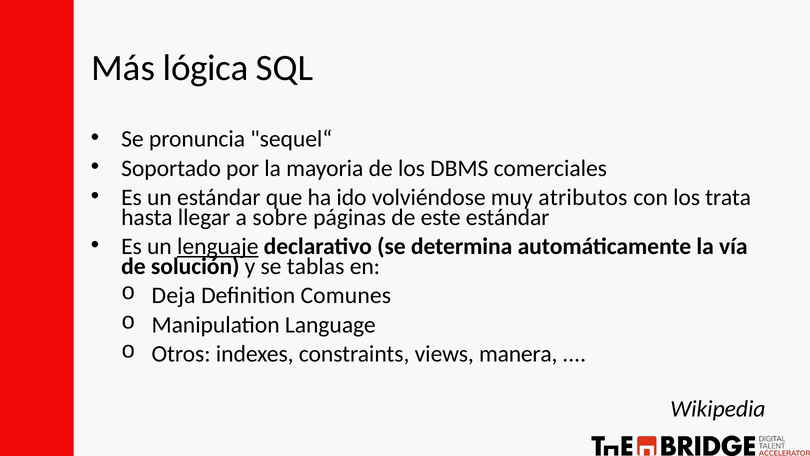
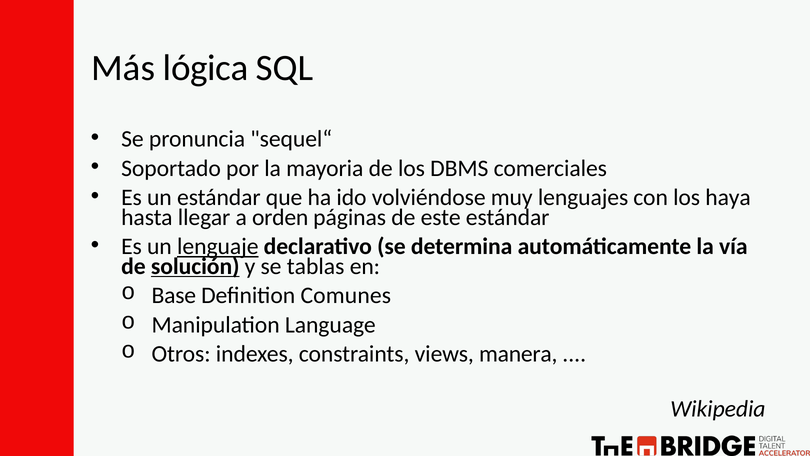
atributos: atributos -> lenguajes (583, 197)
trata: trata -> haya (728, 197)
sobre: sobre -> orden (280, 217)
solución underline: none -> present (195, 266)
Deja: Deja -> Base (174, 295)
